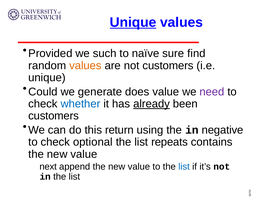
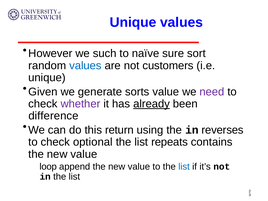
Unique underline: present -> none (133, 22)
Provided: Provided -> However (50, 53)
find: find -> sort (196, 53)
values colour: orange -> blue (85, 66)
Could: Could -> Given (43, 92)
does: does -> sorts (137, 92)
whether colour: blue -> purple (80, 104)
customers: customers -> difference (53, 116)
negative: negative -> reverses (223, 130)
next: next -> loop (48, 167)
